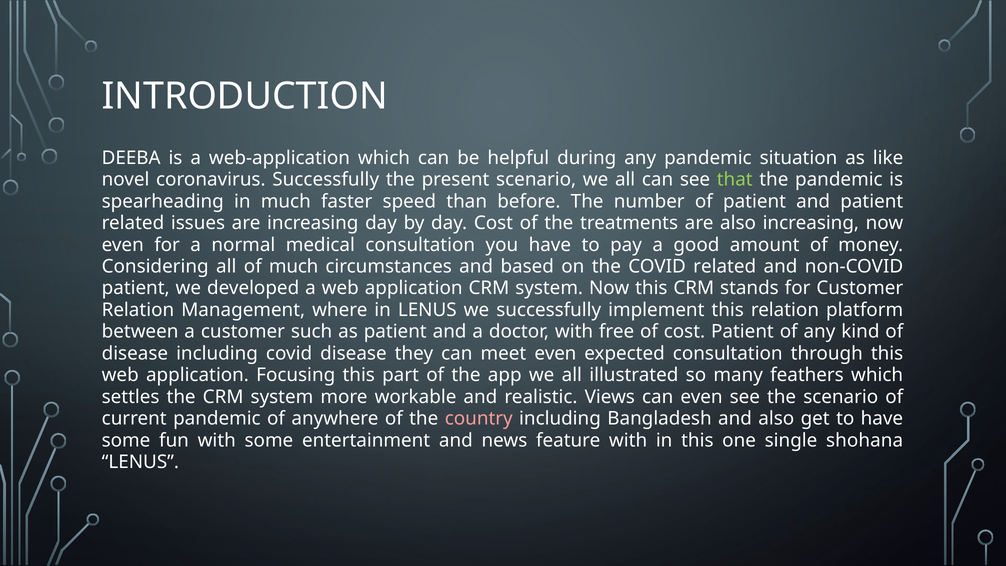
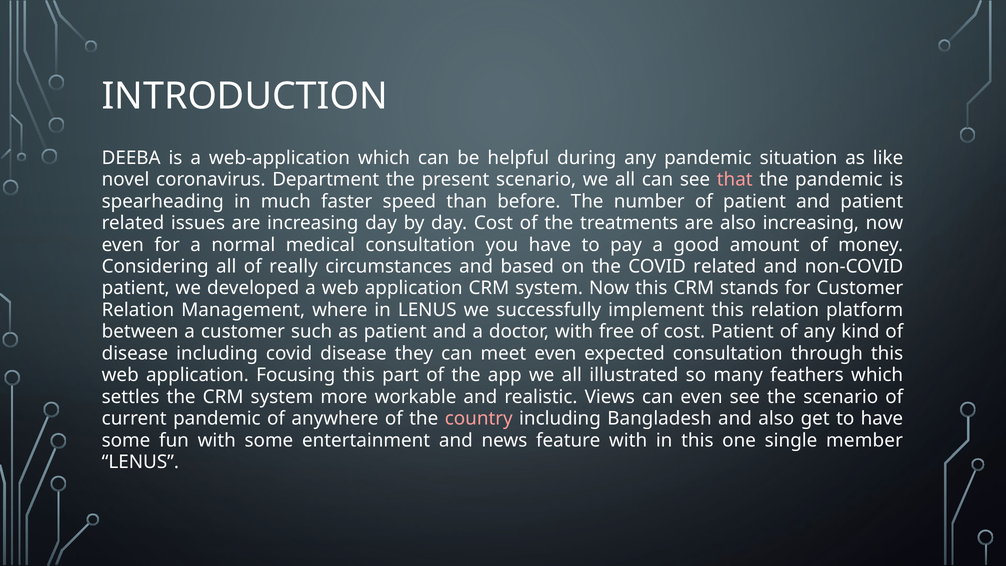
coronavirus Successfully: Successfully -> Department (326, 180)
that colour: light green -> pink (735, 180)
of much: much -> really (294, 266)
shohana: shohana -> member (865, 440)
